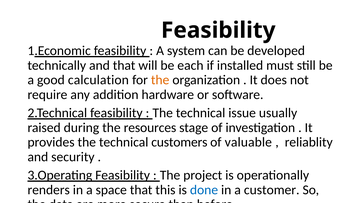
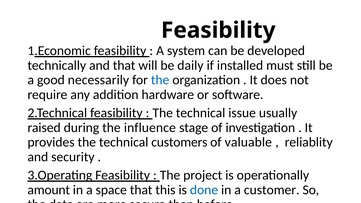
each: each -> daily (190, 65)
calculation: calculation -> necessarily (98, 80)
the colour: orange -> blue (160, 80)
resources: resources -> influence (150, 128)
renders: renders -> amount (49, 190)
